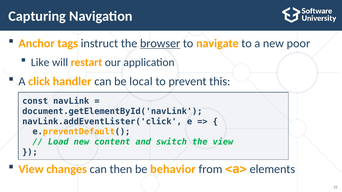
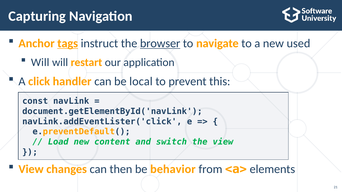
tags underline: none -> present (68, 43)
poor: poor -> used (298, 43)
Like: Like -> Will (40, 62)
